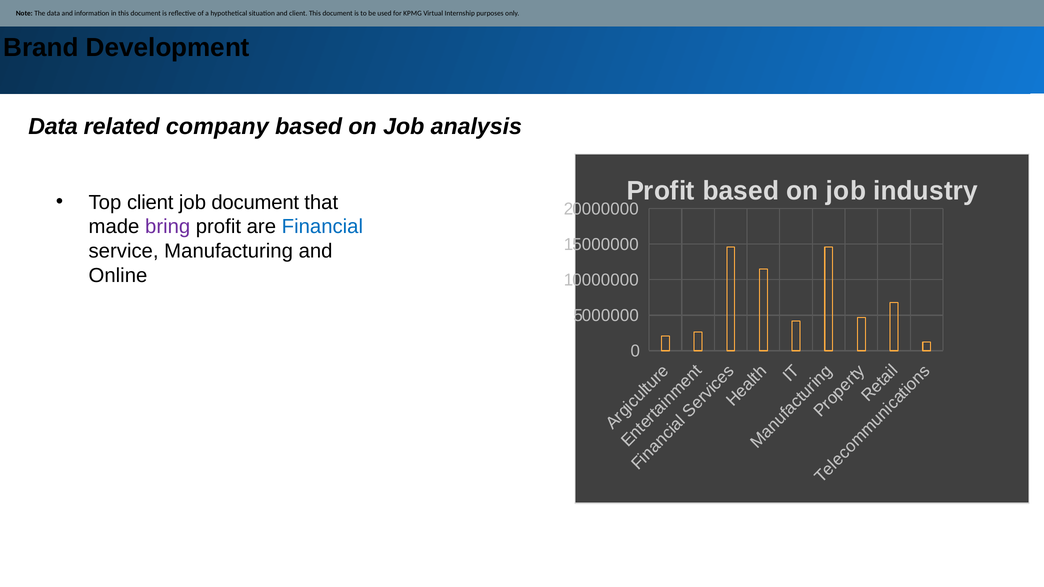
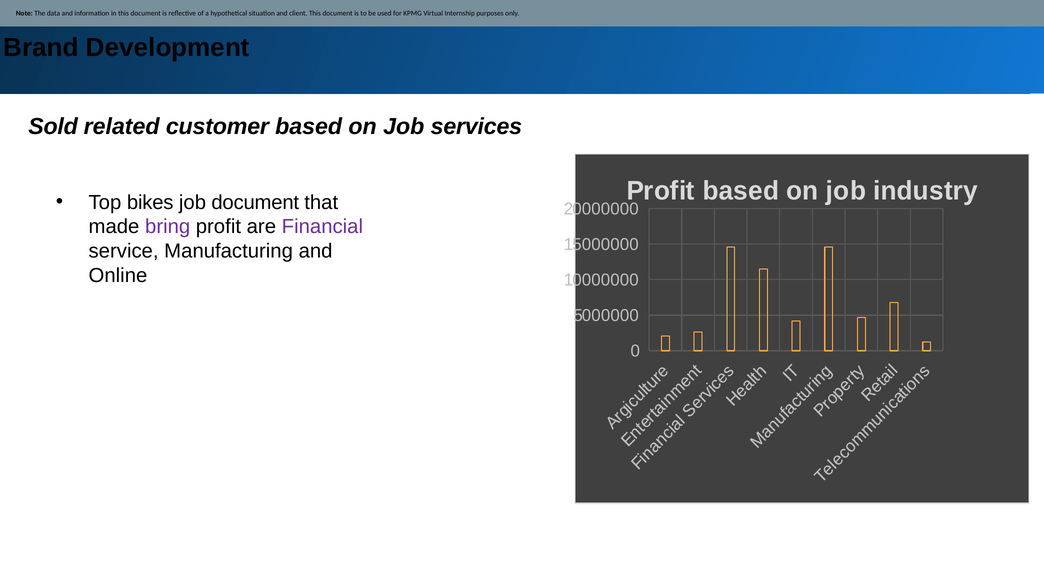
Data: Data -> Sold (53, 127)
company: company -> customer (217, 127)
analysis: analysis -> services (476, 127)
Top client: client -> bikes (150, 202)
Financial colour: blue -> purple (322, 227)
